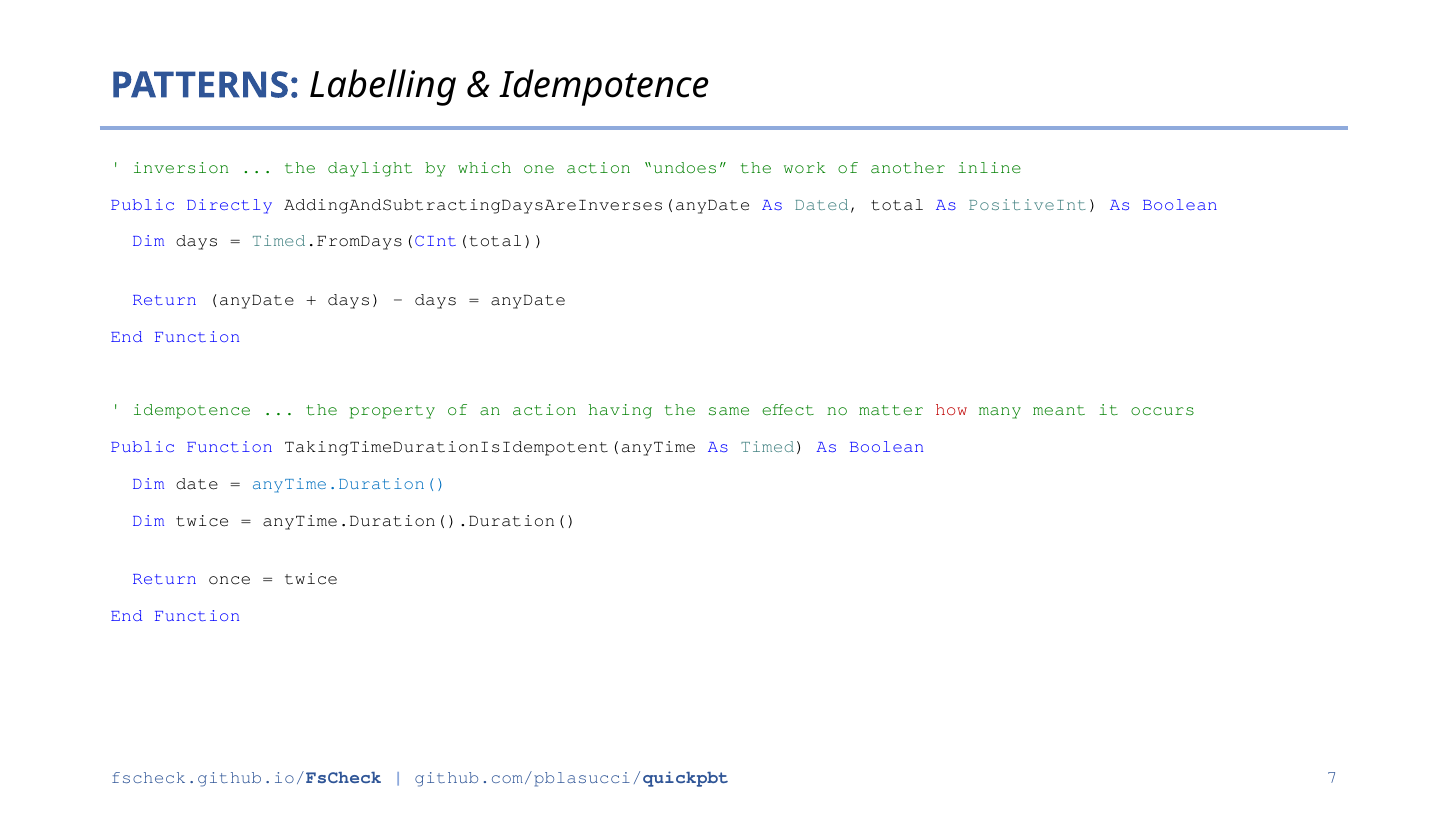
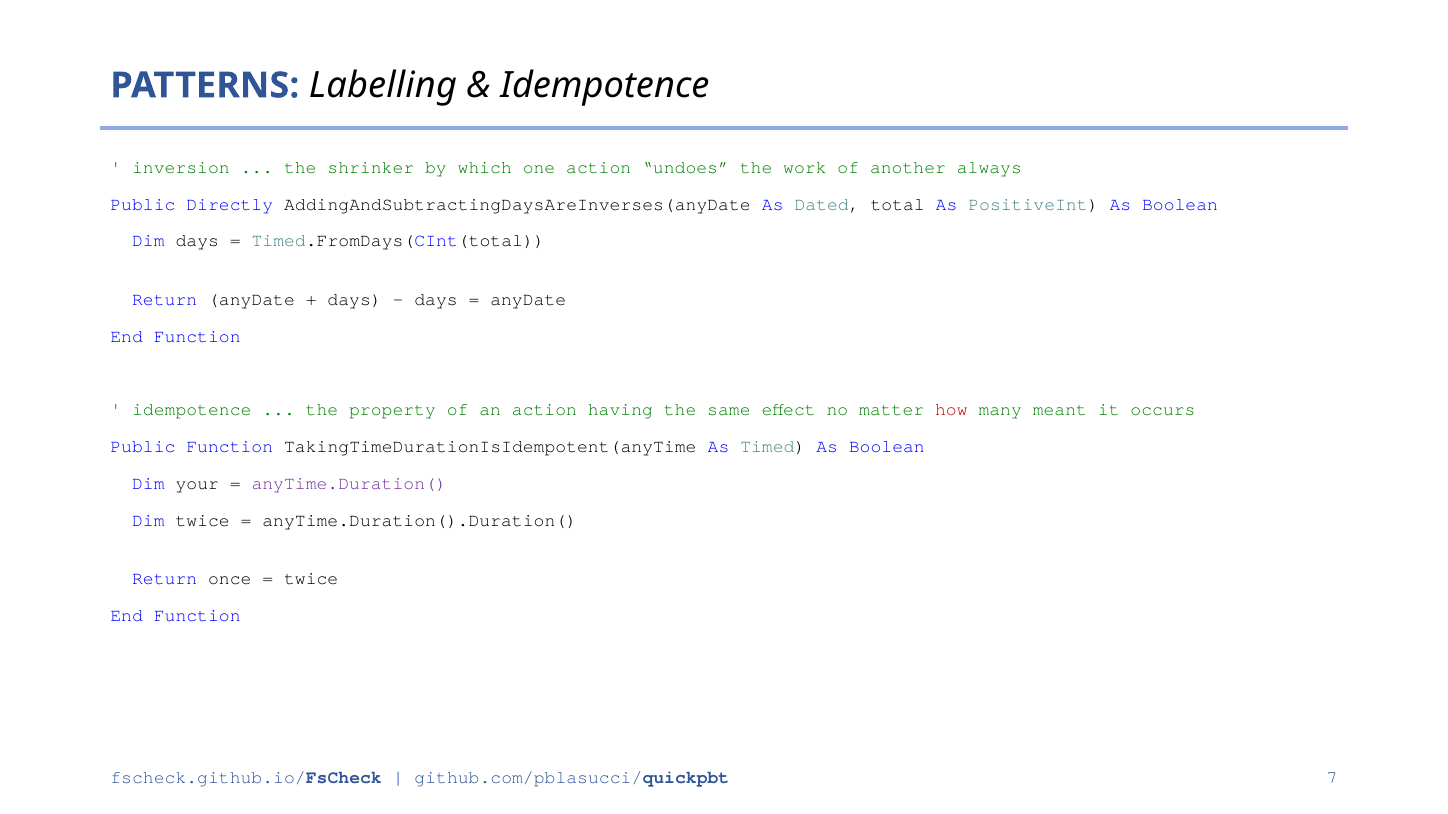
daylight: daylight -> shrinker (371, 167)
inline: inline -> always (989, 167)
date: date -> your (197, 484)
anyTime.Duration( colour: blue -> purple (349, 484)
